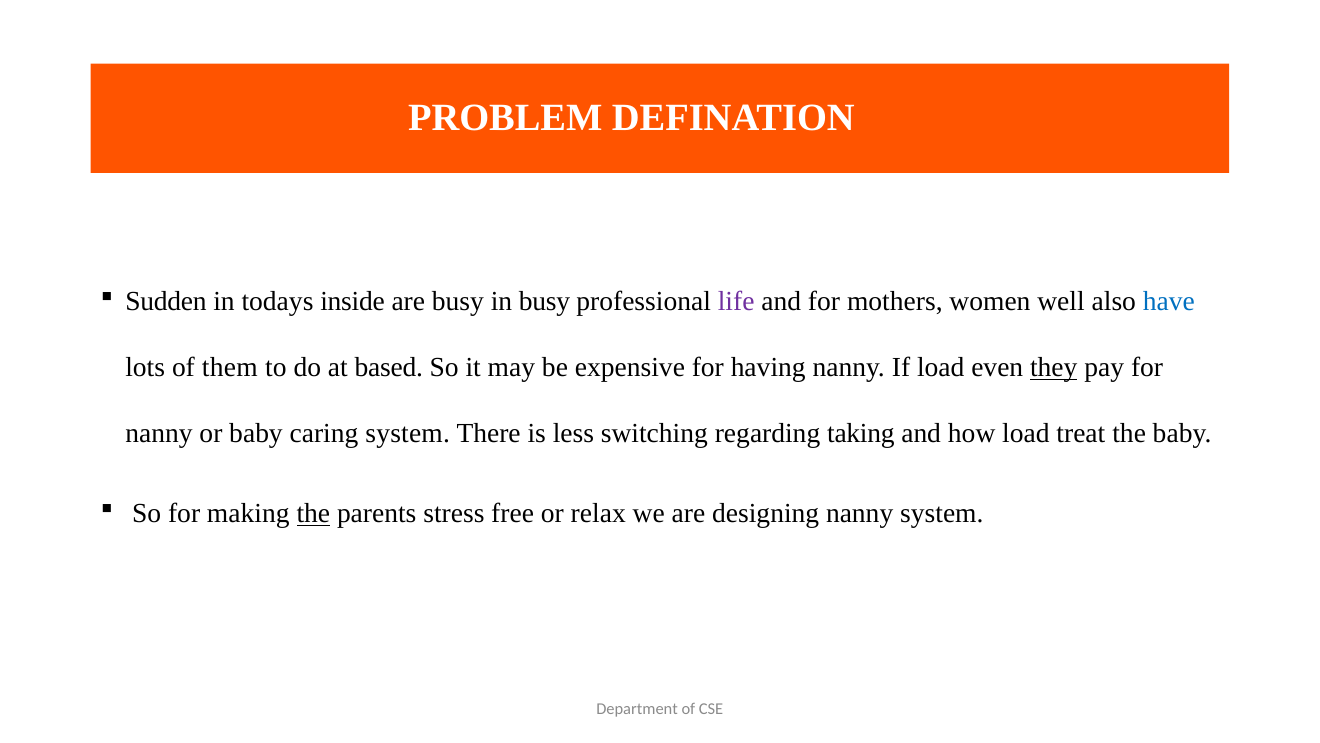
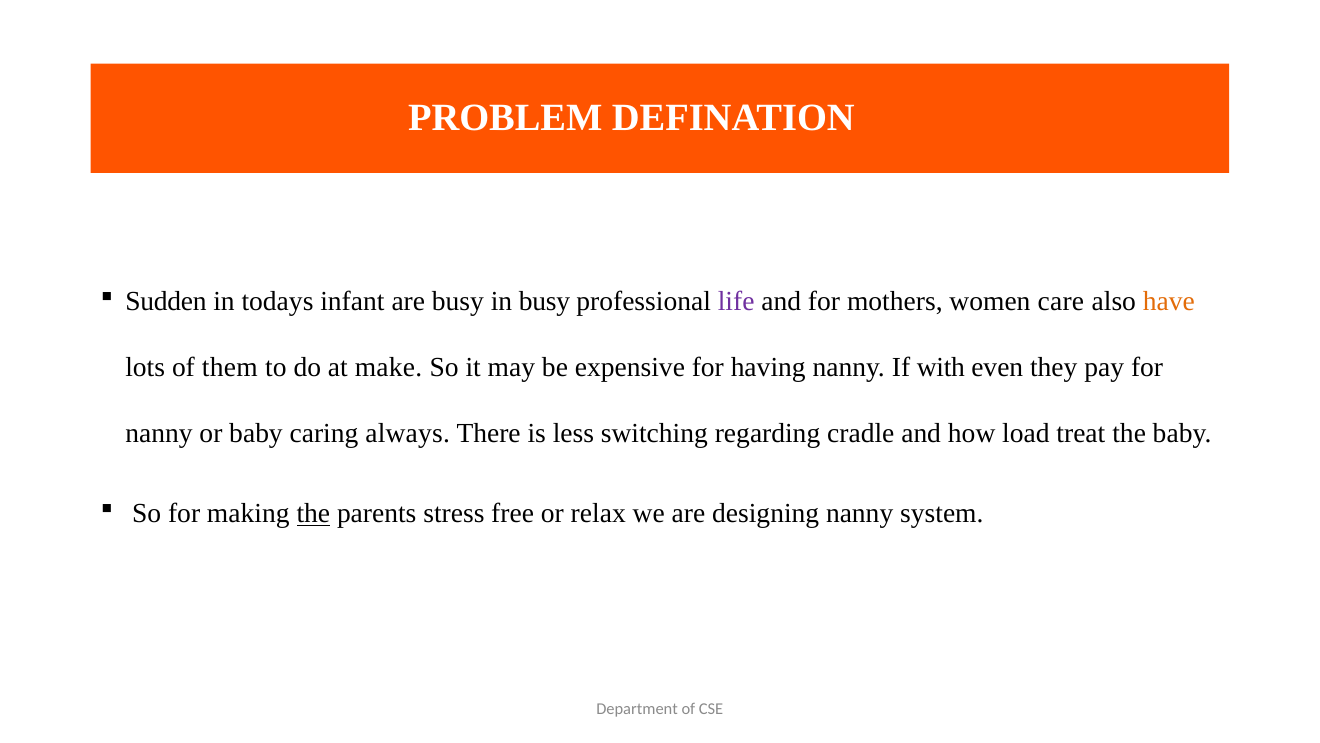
inside: inside -> infant (352, 301)
well: well -> care (1061, 301)
have colour: blue -> orange (1169, 301)
based: based -> make (389, 367)
If load: load -> with (941, 367)
they underline: present -> none (1054, 367)
caring system: system -> always (408, 434)
taking: taking -> cradle (861, 434)
